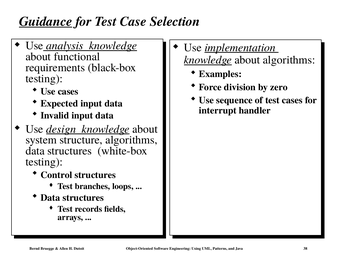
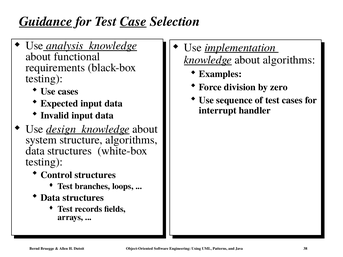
Case underline: none -> present (133, 21)
